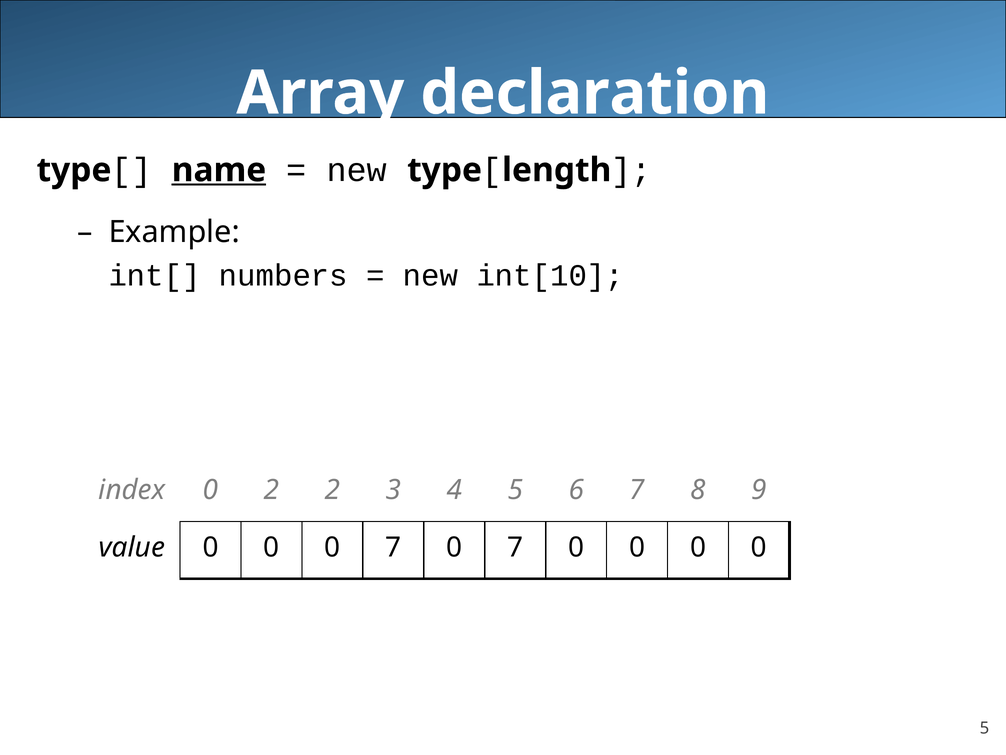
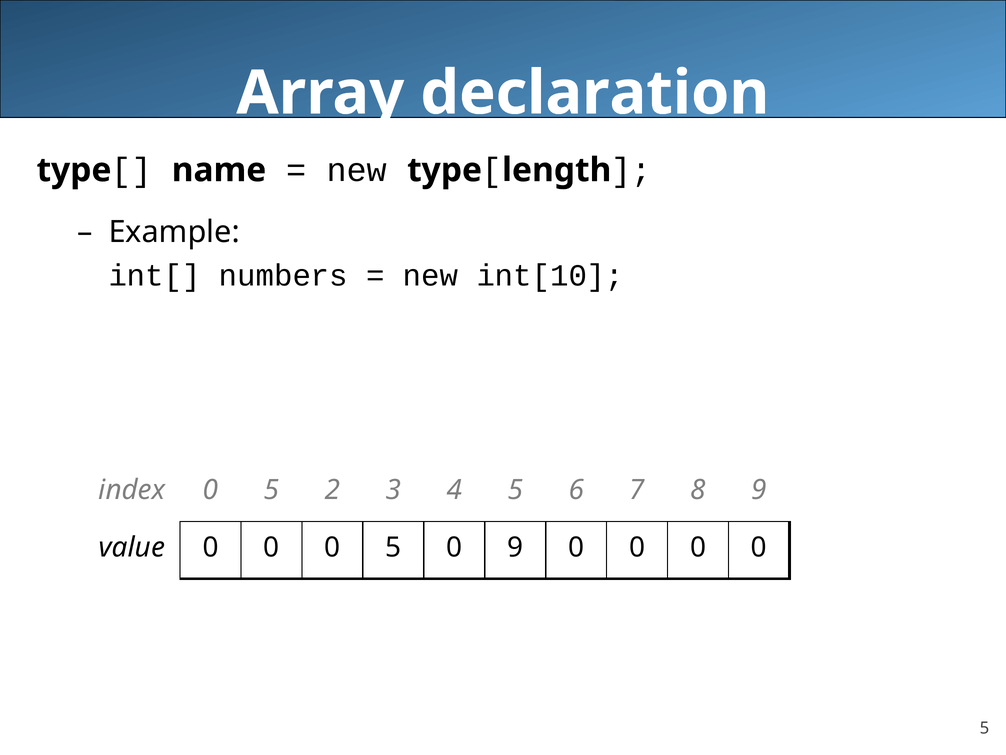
name underline: present -> none (219, 170)
index 0 2: 2 -> 5 (271, 490)
0 0 7: 7 -> 5 (393, 547)
7: 7 -> 9 (515, 547)
